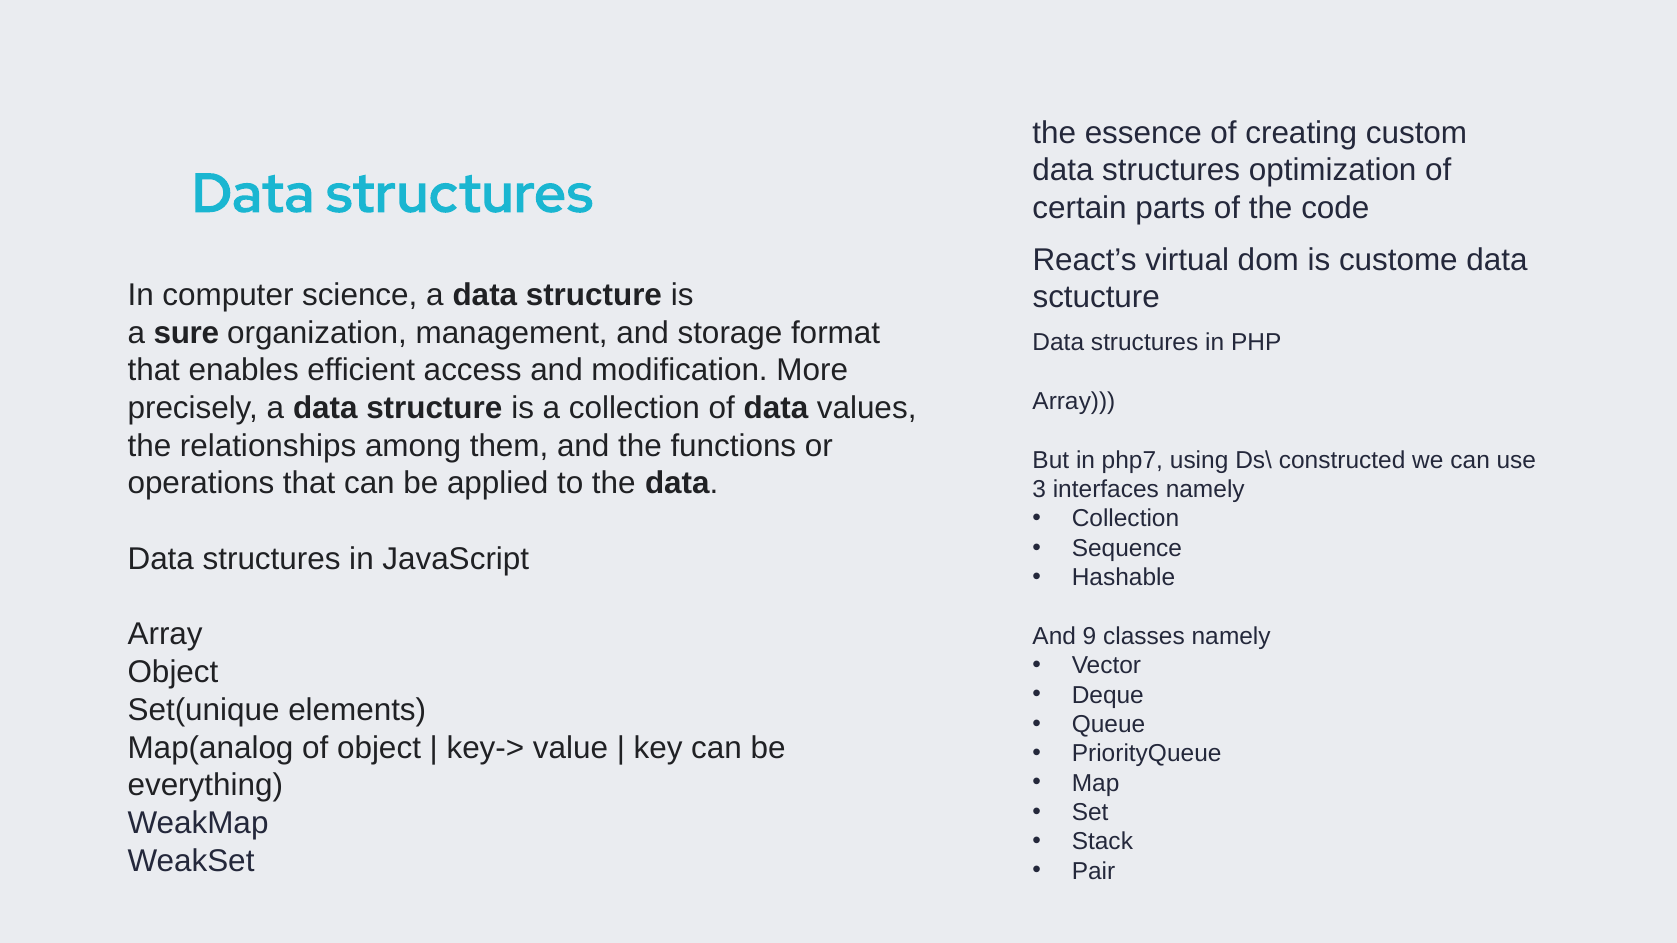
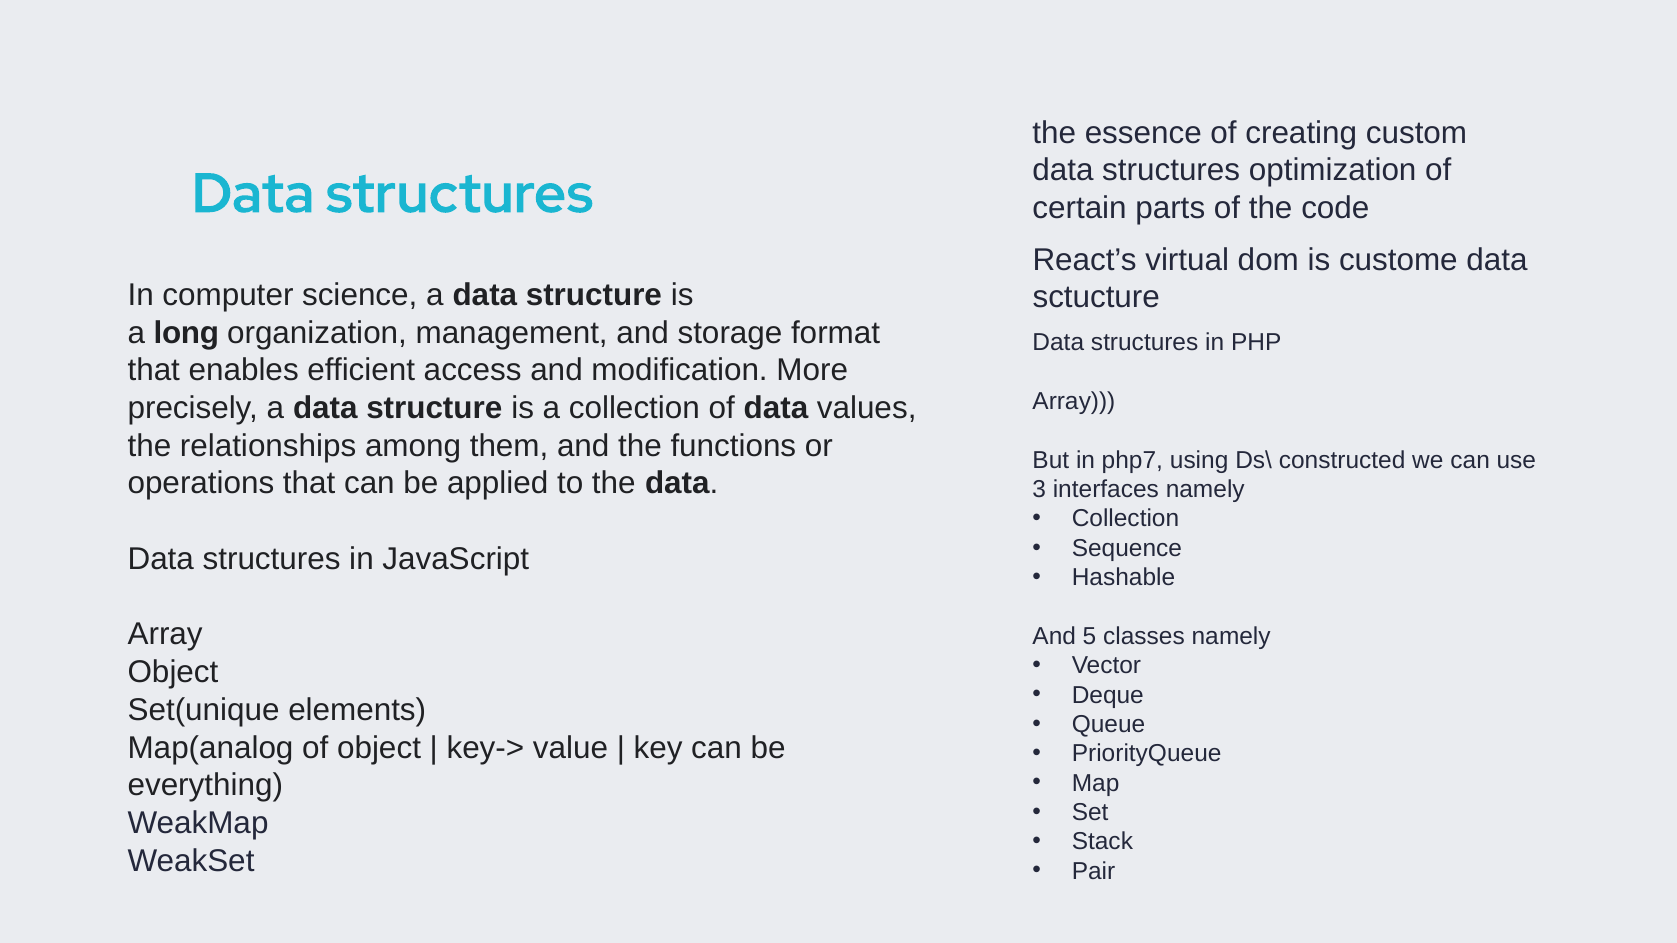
sure: sure -> long (186, 333)
9: 9 -> 5 (1090, 636)
